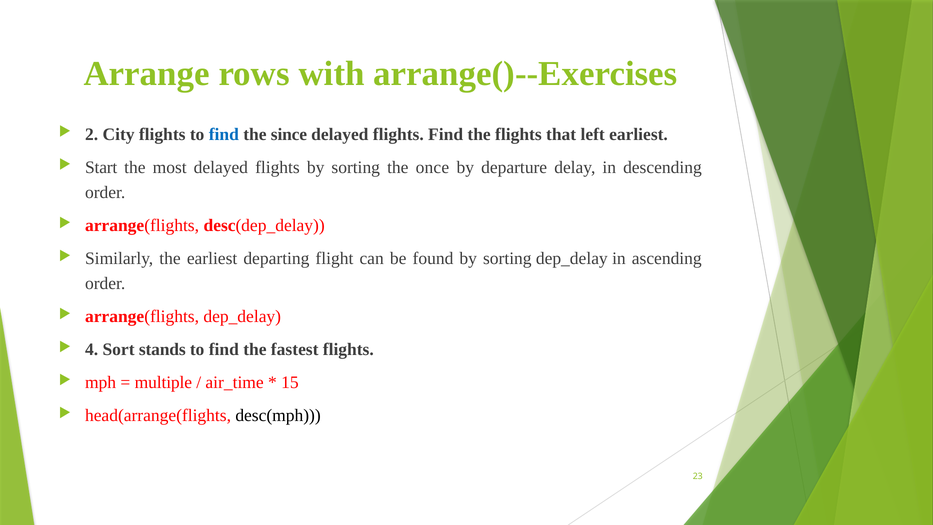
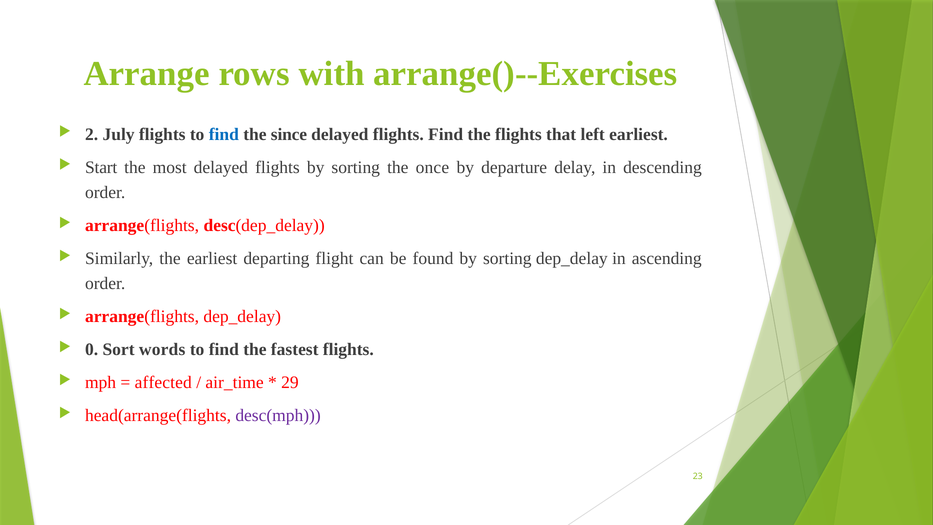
City: City -> July (119, 134)
4: 4 -> 0 (92, 349)
stands: stands -> words (162, 349)
multiple: multiple -> affected (163, 382)
15: 15 -> 29 (290, 382)
desc(mph colour: black -> purple (278, 415)
